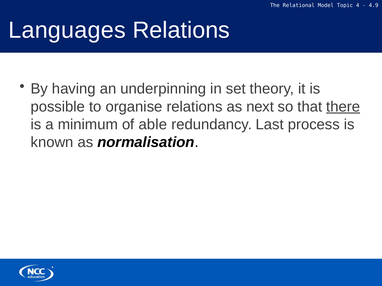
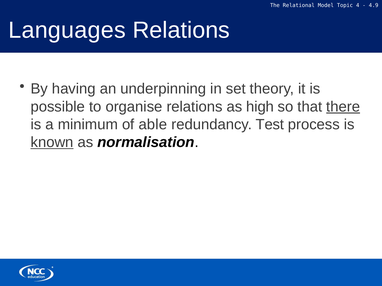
next: next -> high (260, 107)
Last: Last -> Test (270, 125)
known underline: none -> present (52, 143)
